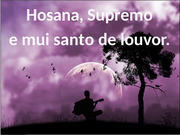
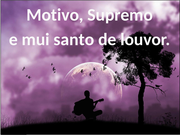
Hosana: Hosana -> Motivo (55, 15)
